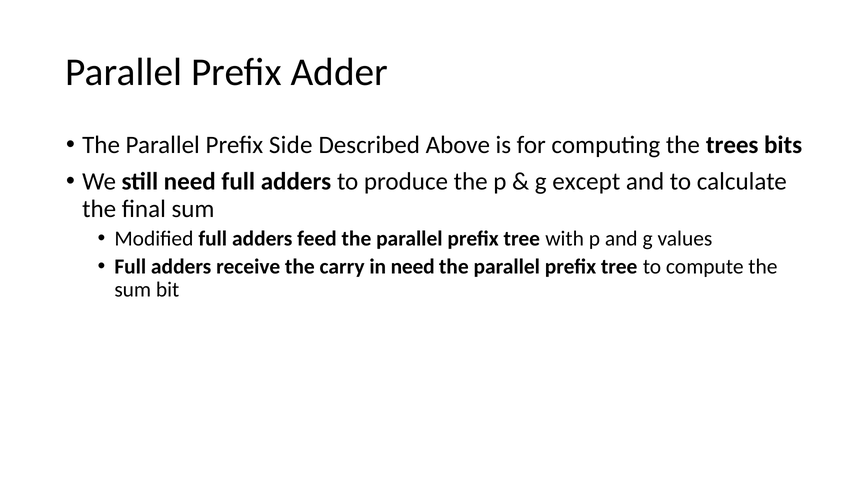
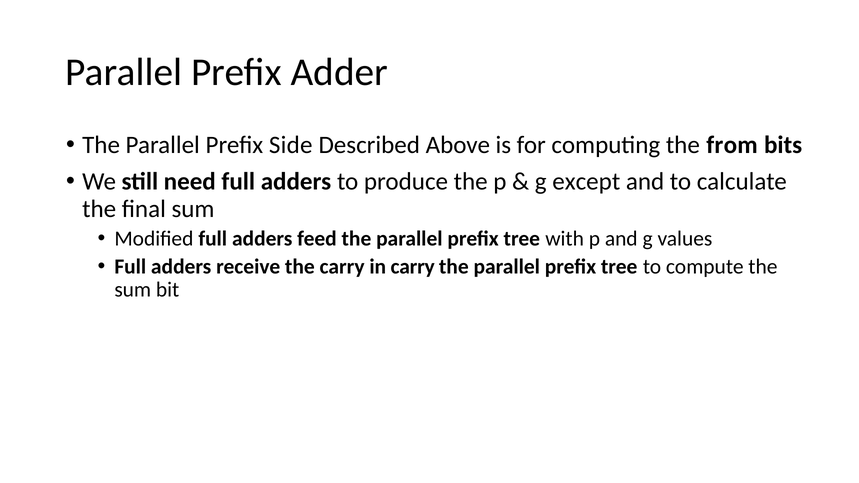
trees: trees -> from (732, 145)
in need: need -> carry (413, 267)
